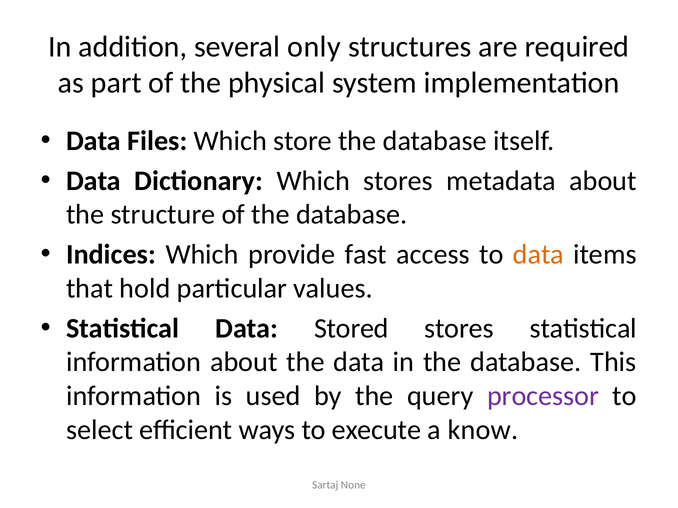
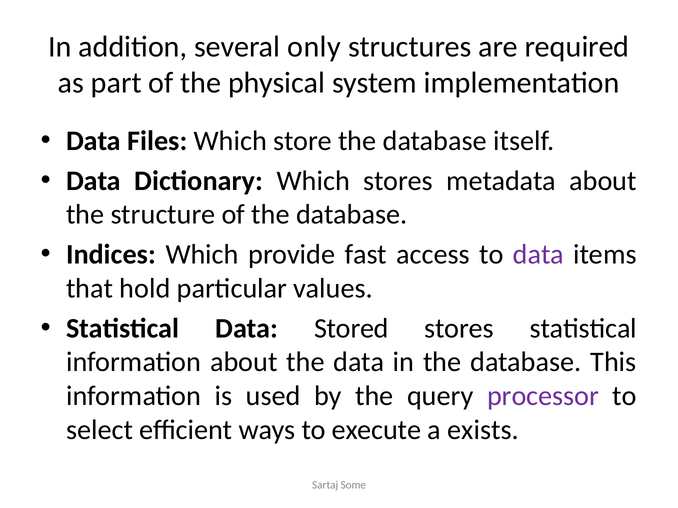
data colour: orange -> purple (538, 255)
know: know -> exists (483, 430)
None: None -> Some (353, 486)
